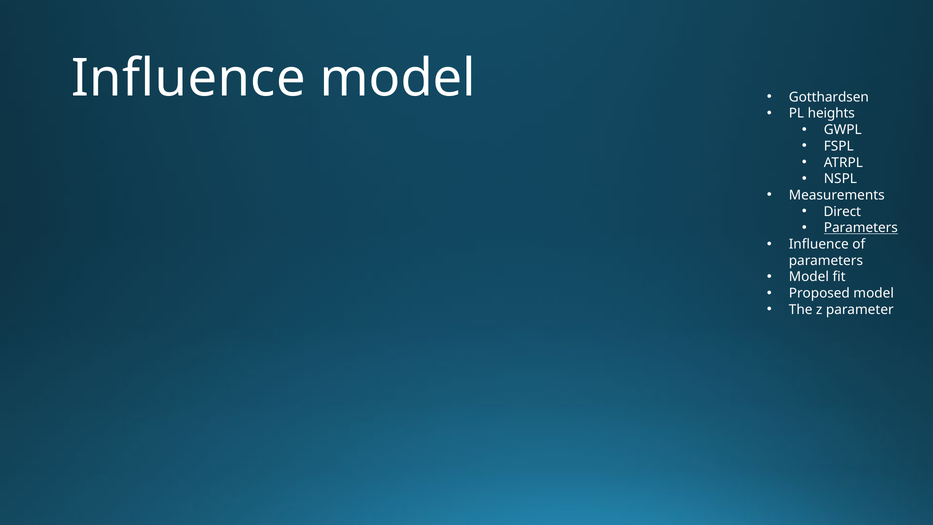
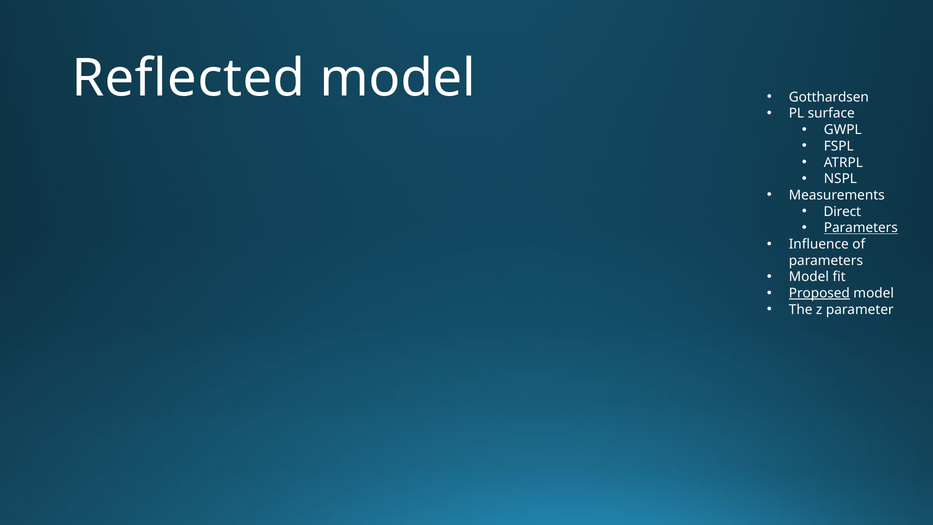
Influence: Influence -> Reflected (188, 78)
heights: heights -> surface (831, 113)
Proposed underline: none -> present (819, 293)
